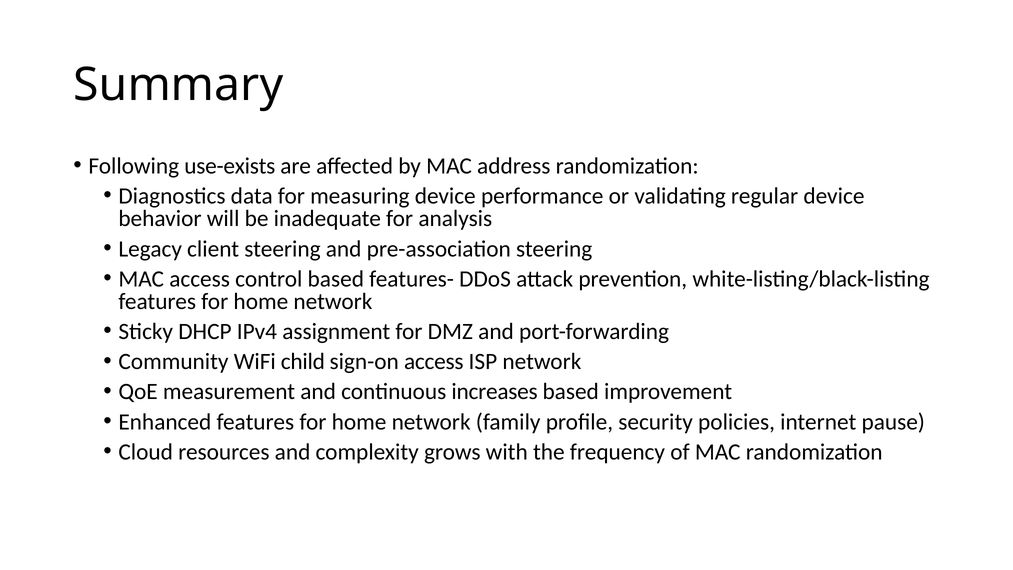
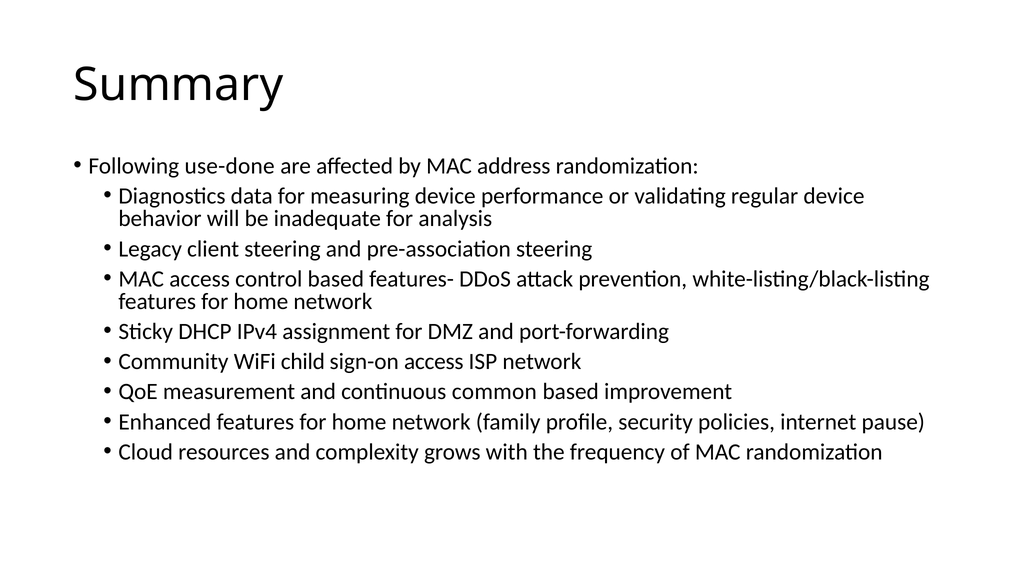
use-exists: use-exists -> use-done (230, 166)
increases: increases -> common (494, 392)
